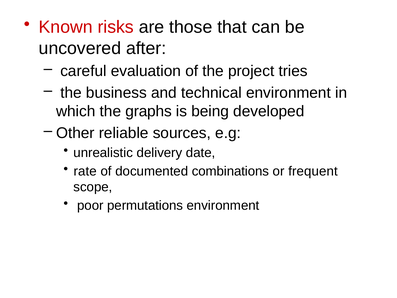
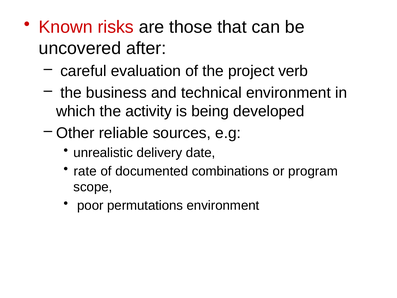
tries: tries -> verb (293, 71)
graphs: graphs -> activity (149, 111)
frequent: frequent -> program (313, 171)
